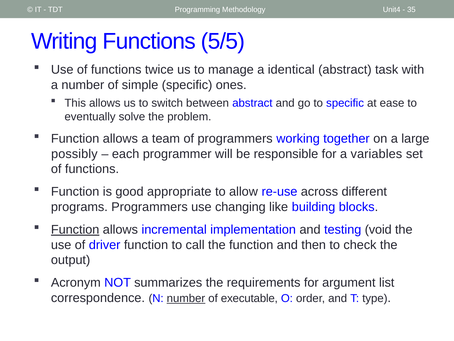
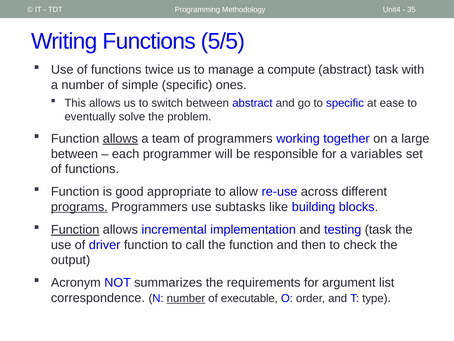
identical: identical -> compute (291, 70)
allows underline: none -> present (120, 139)
possibly: possibly -> between (74, 154)
programs underline: none -> present (79, 207)
changing: changing -> subtasks (240, 207)
testing void: void -> task (378, 229)
